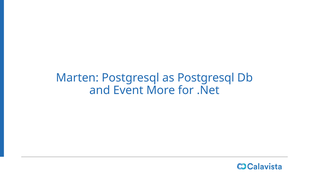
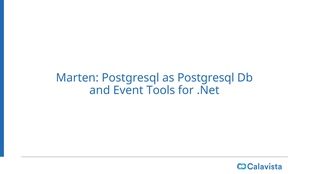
More: More -> Tools (161, 90)
